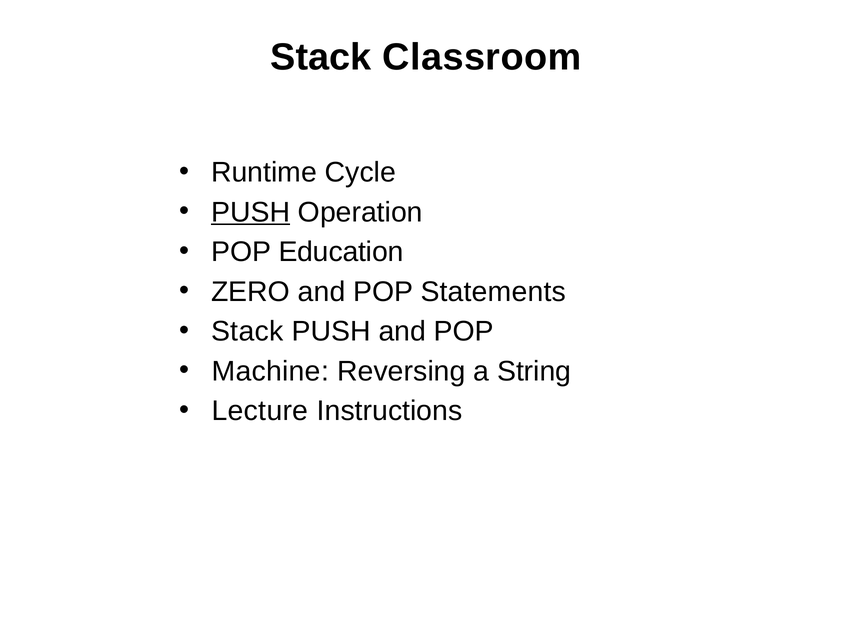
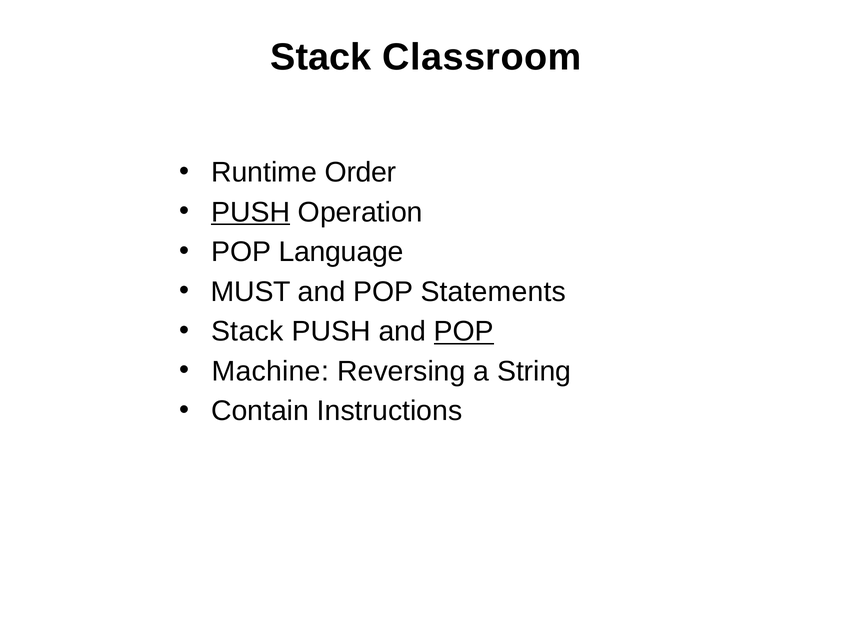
Cycle: Cycle -> Order (361, 173)
Education: Education -> Language (341, 252)
ZERO: ZERO -> MUST (251, 292)
POP underline: none -> present (464, 332)
Lecture: Lecture -> Contain (260, 411)
